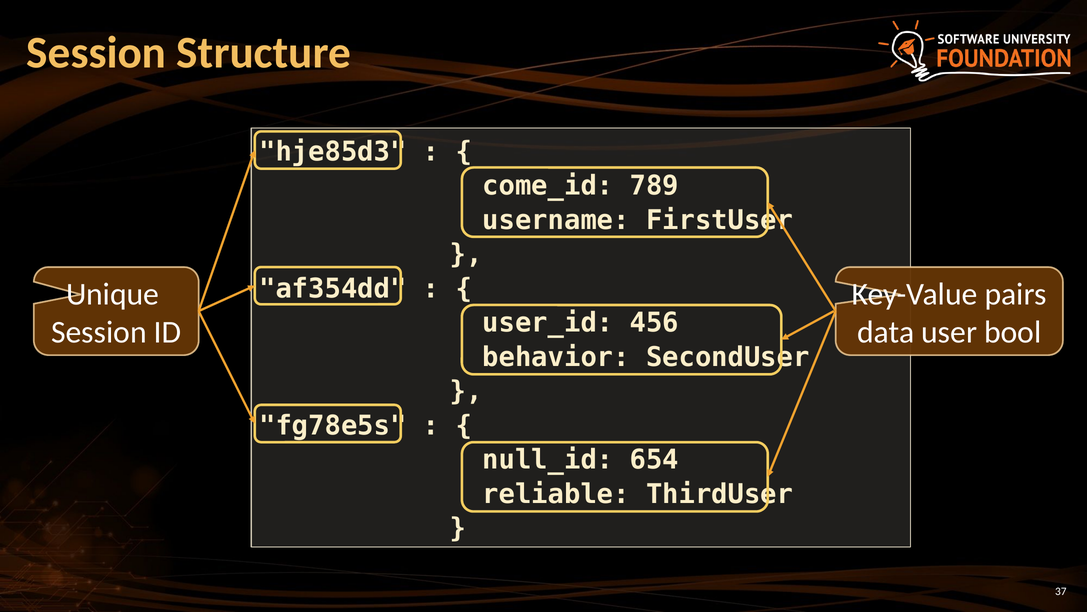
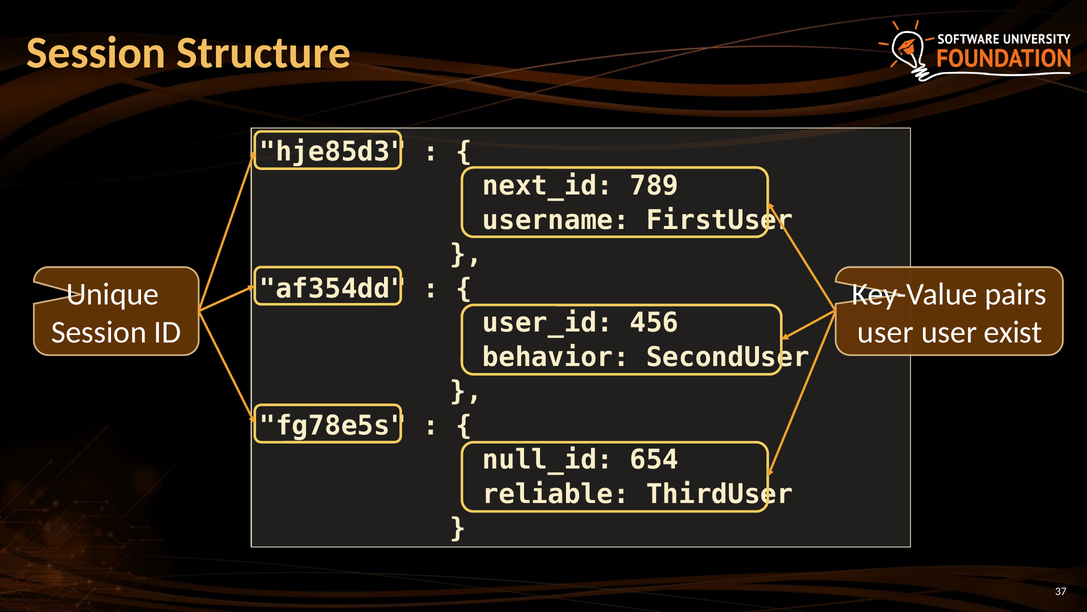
come_id: come_id -> next_id (548, 186)
data: data -> user (886, 332)
bool: bool -> exist (1013, 332)
